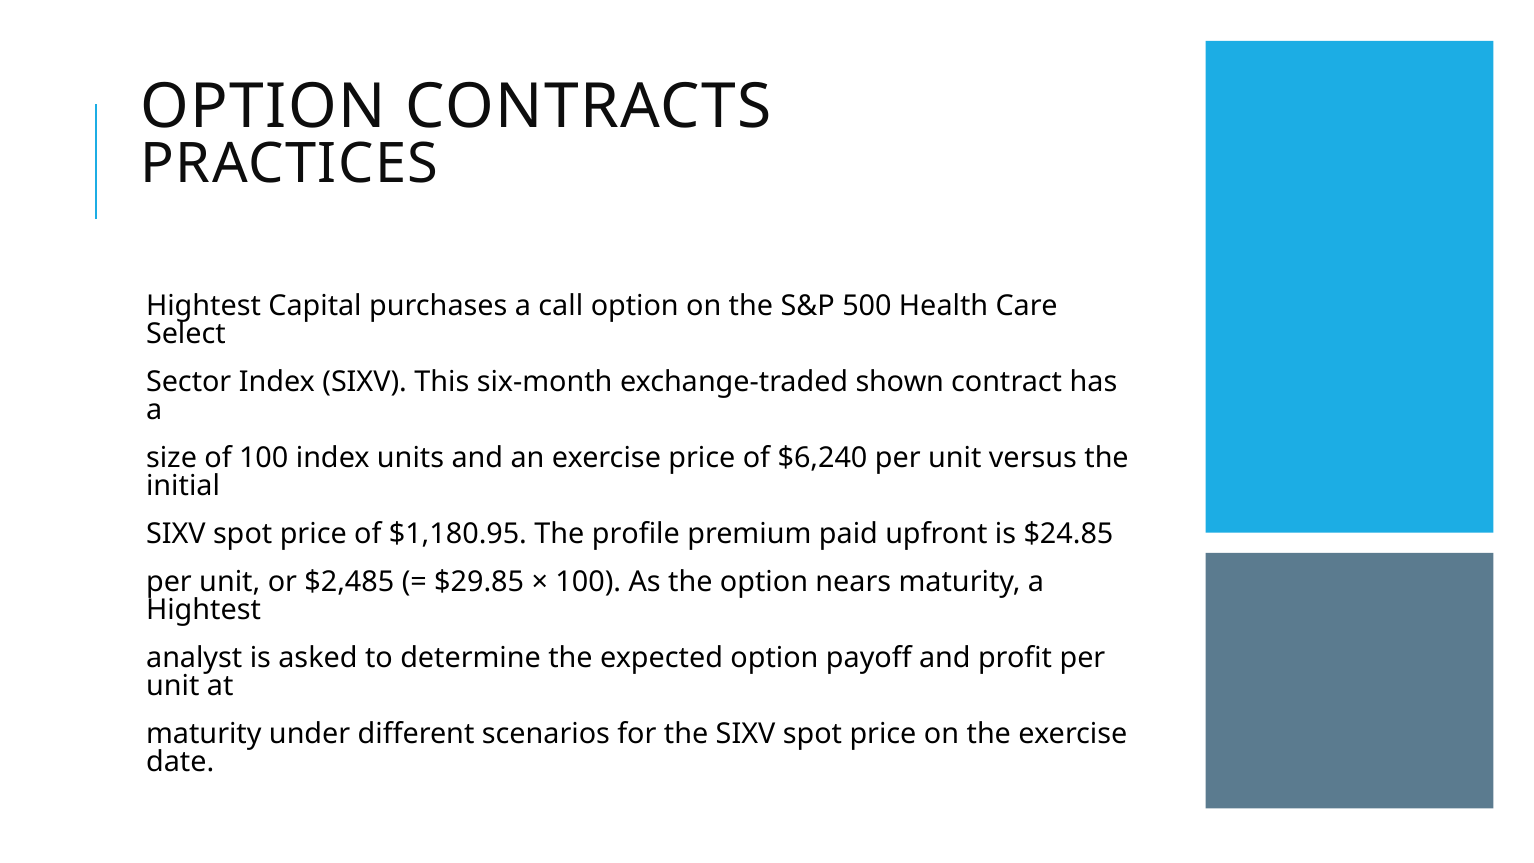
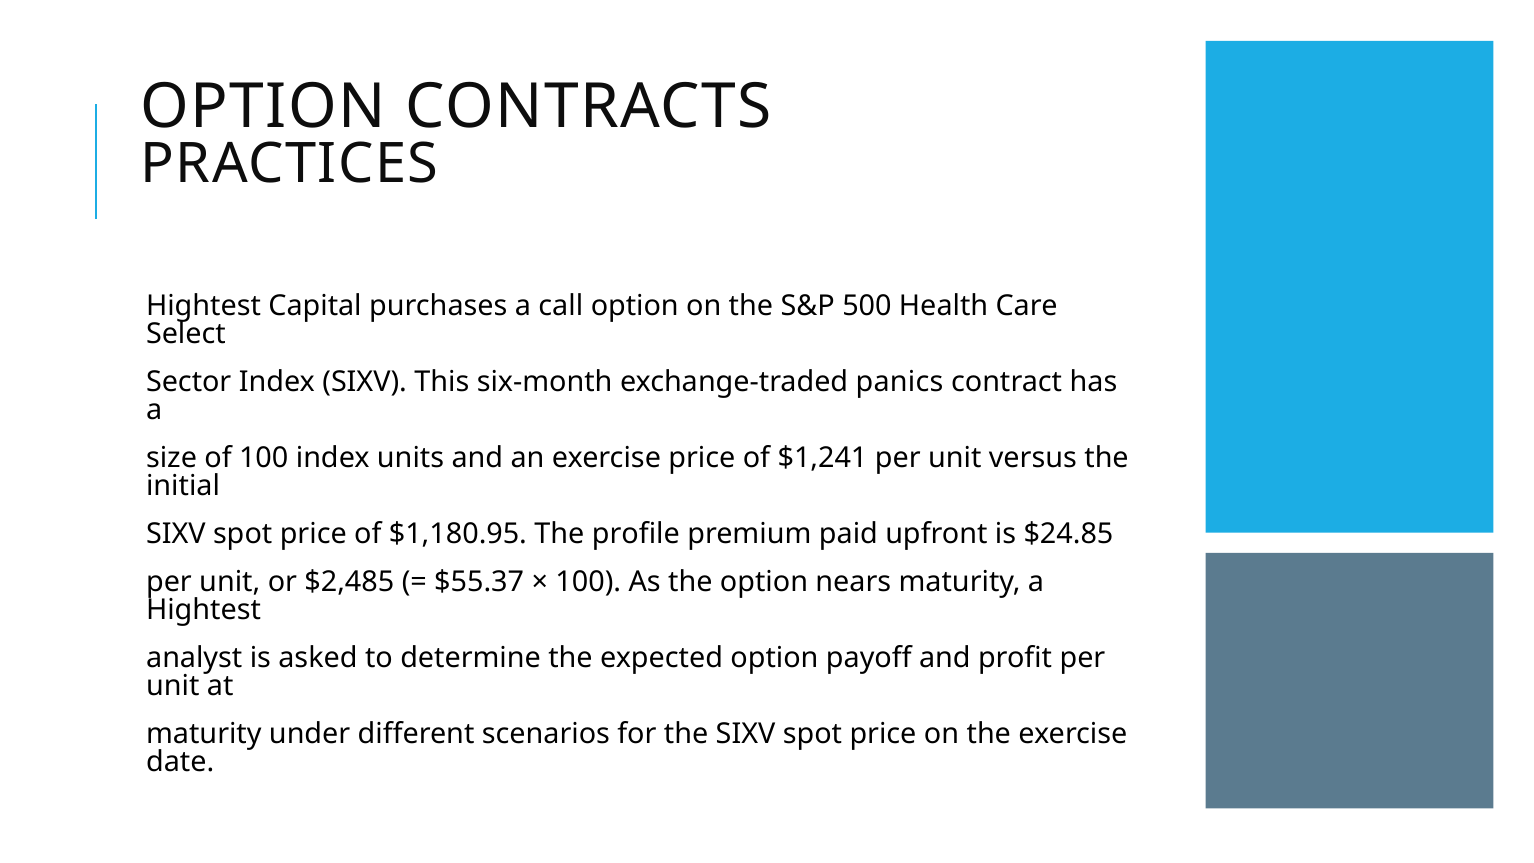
shown: shown -> panics (900, 382)
$6,240: $6,240 -> $1,241 (822, 458)
$29.85: $29.85 -> $55.37 (479, 582)
